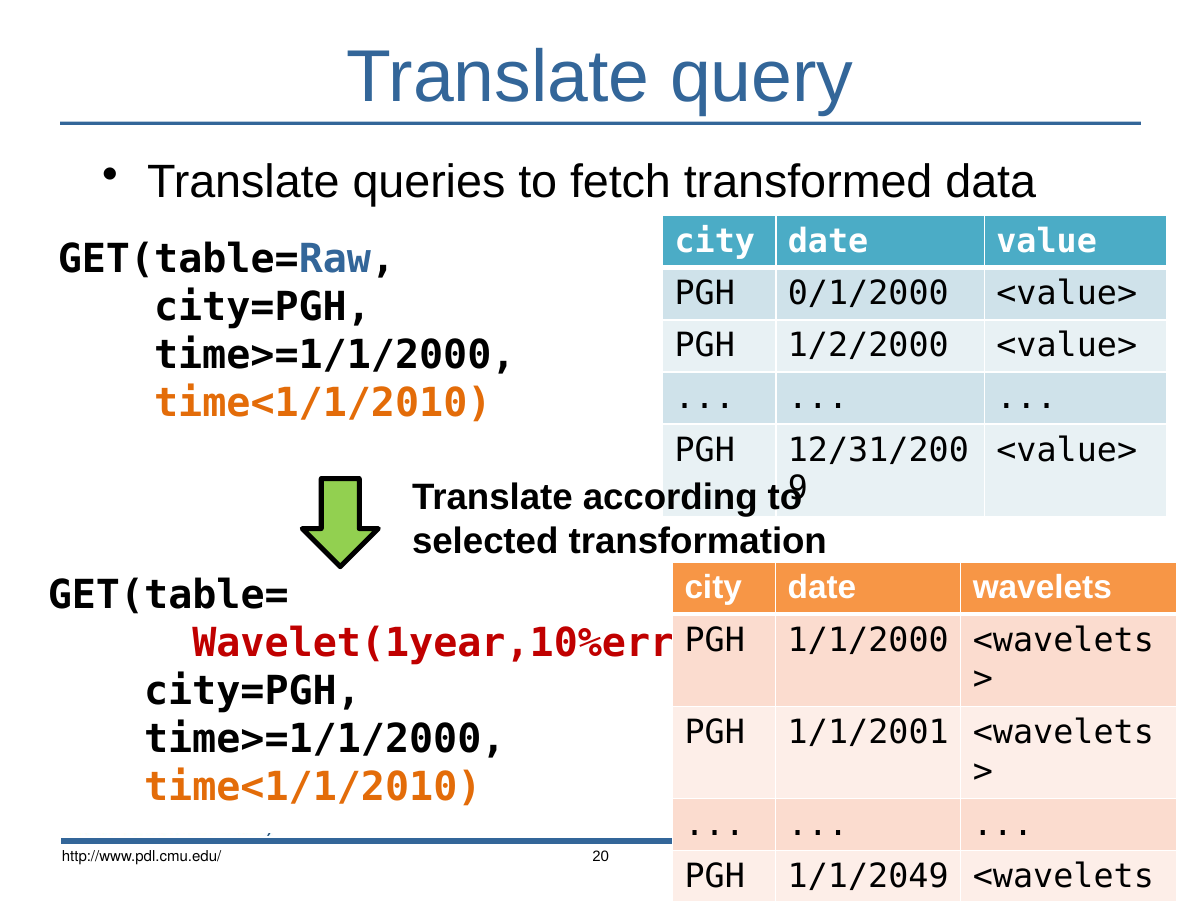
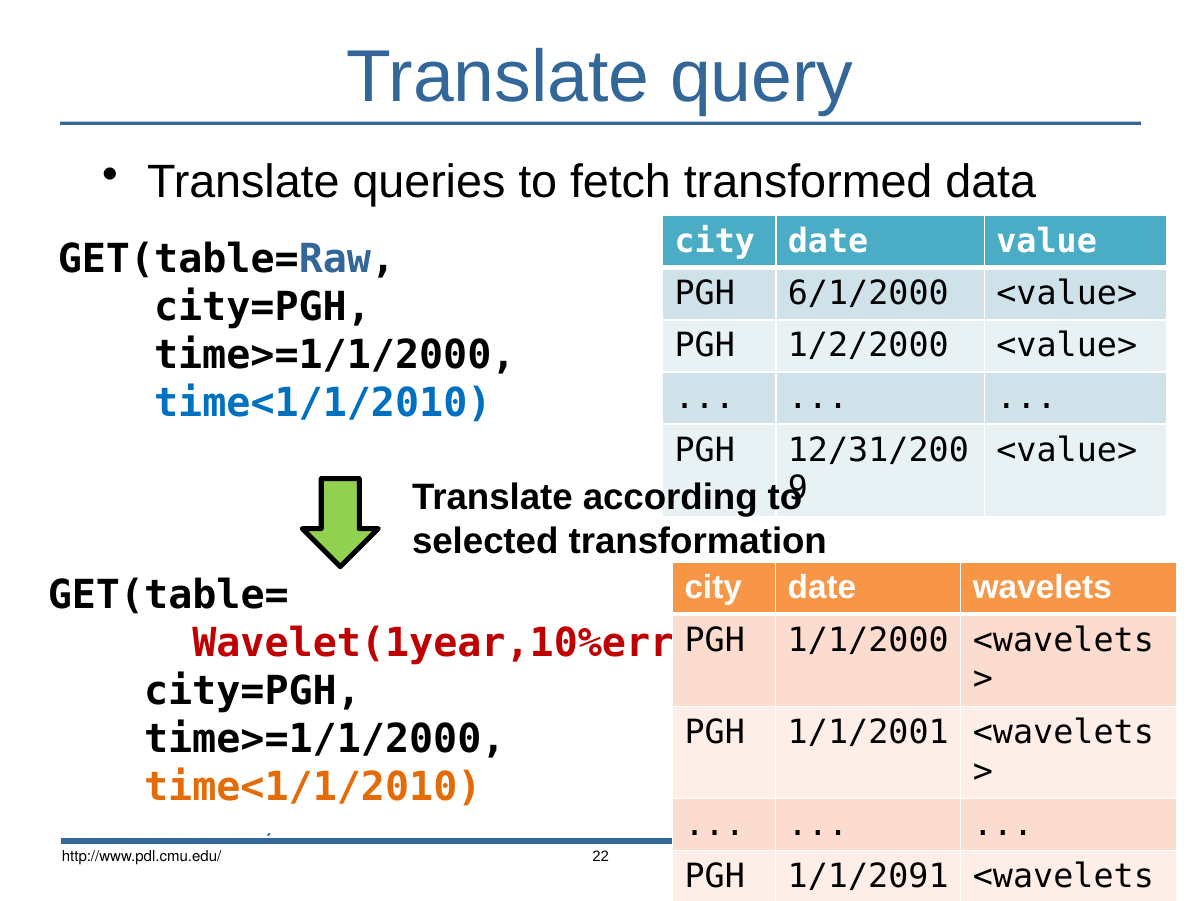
0/1/2000: 0/1/2000 -> 6/1/2000 (868, 294)
time<1/1/2010 colour: orange -> blue (323, 403)
20: 20 -> 22 (601, 856)
1/1/2049: 1/1/2049 -> 1/1/2091 (868, 876)
